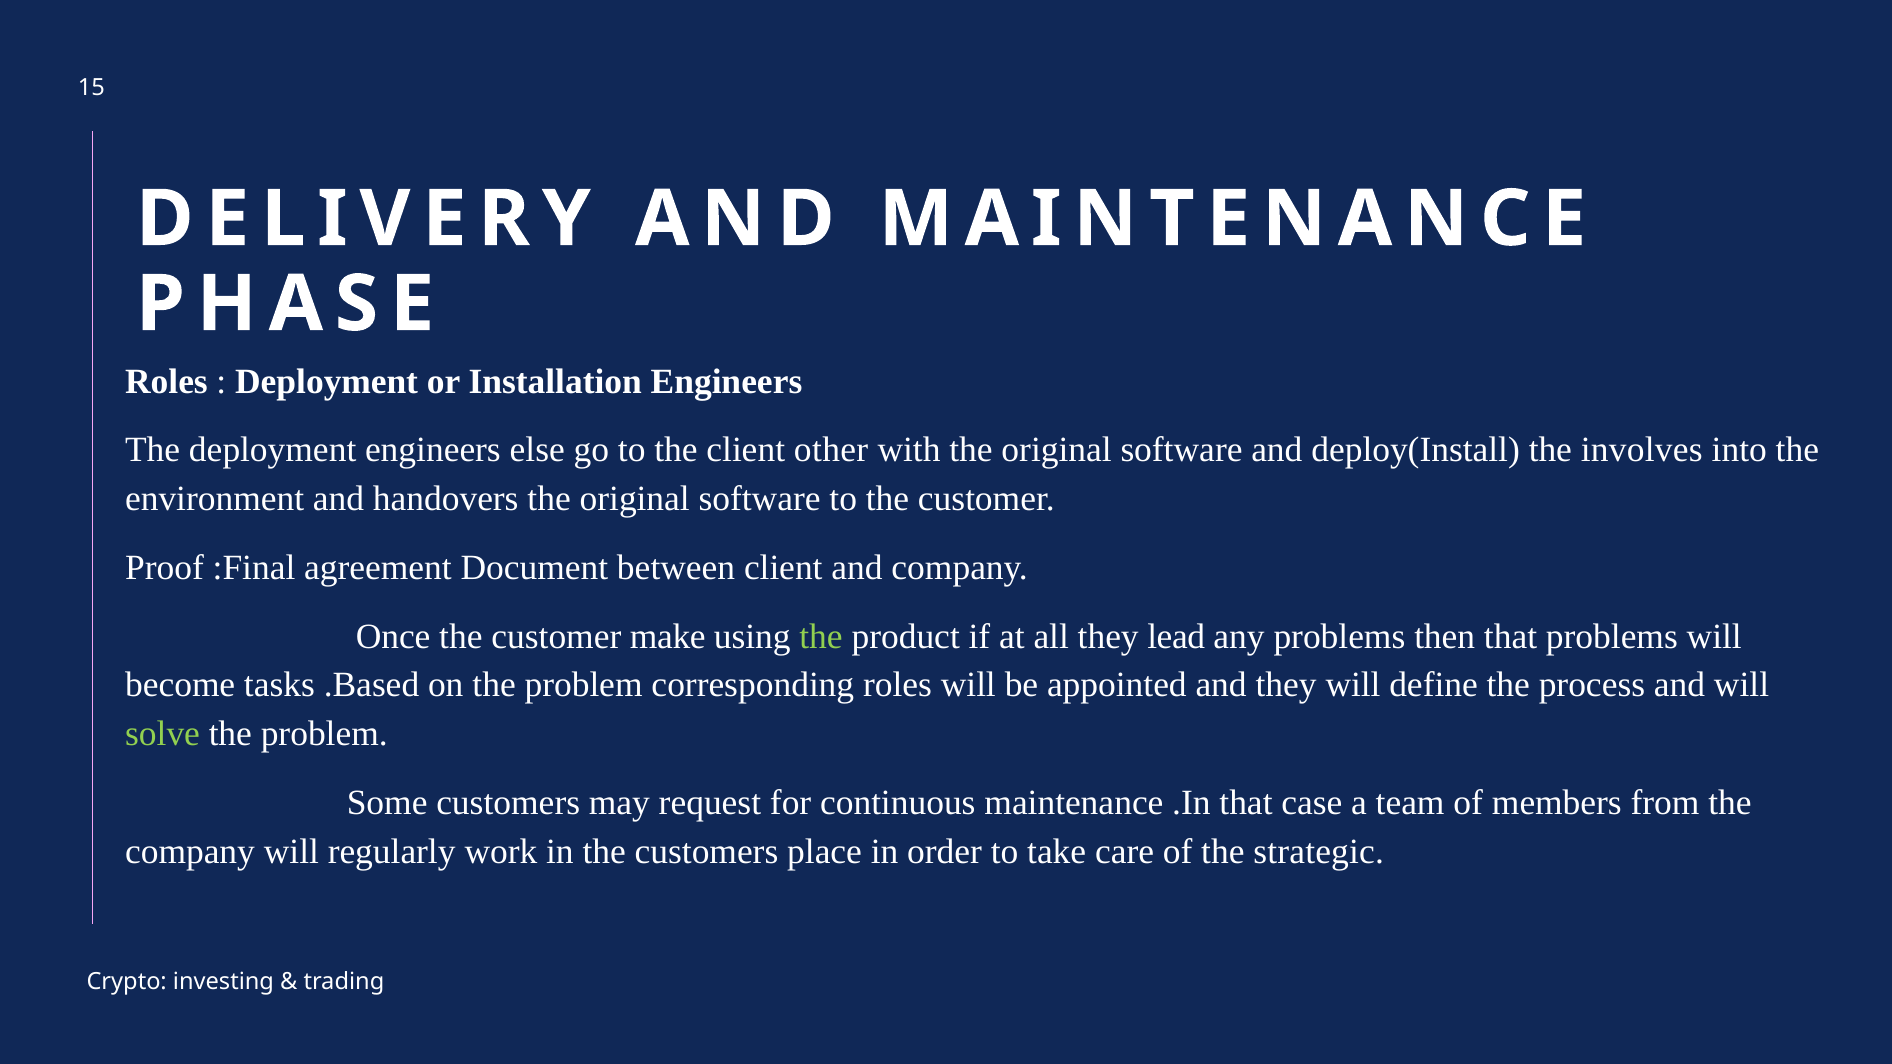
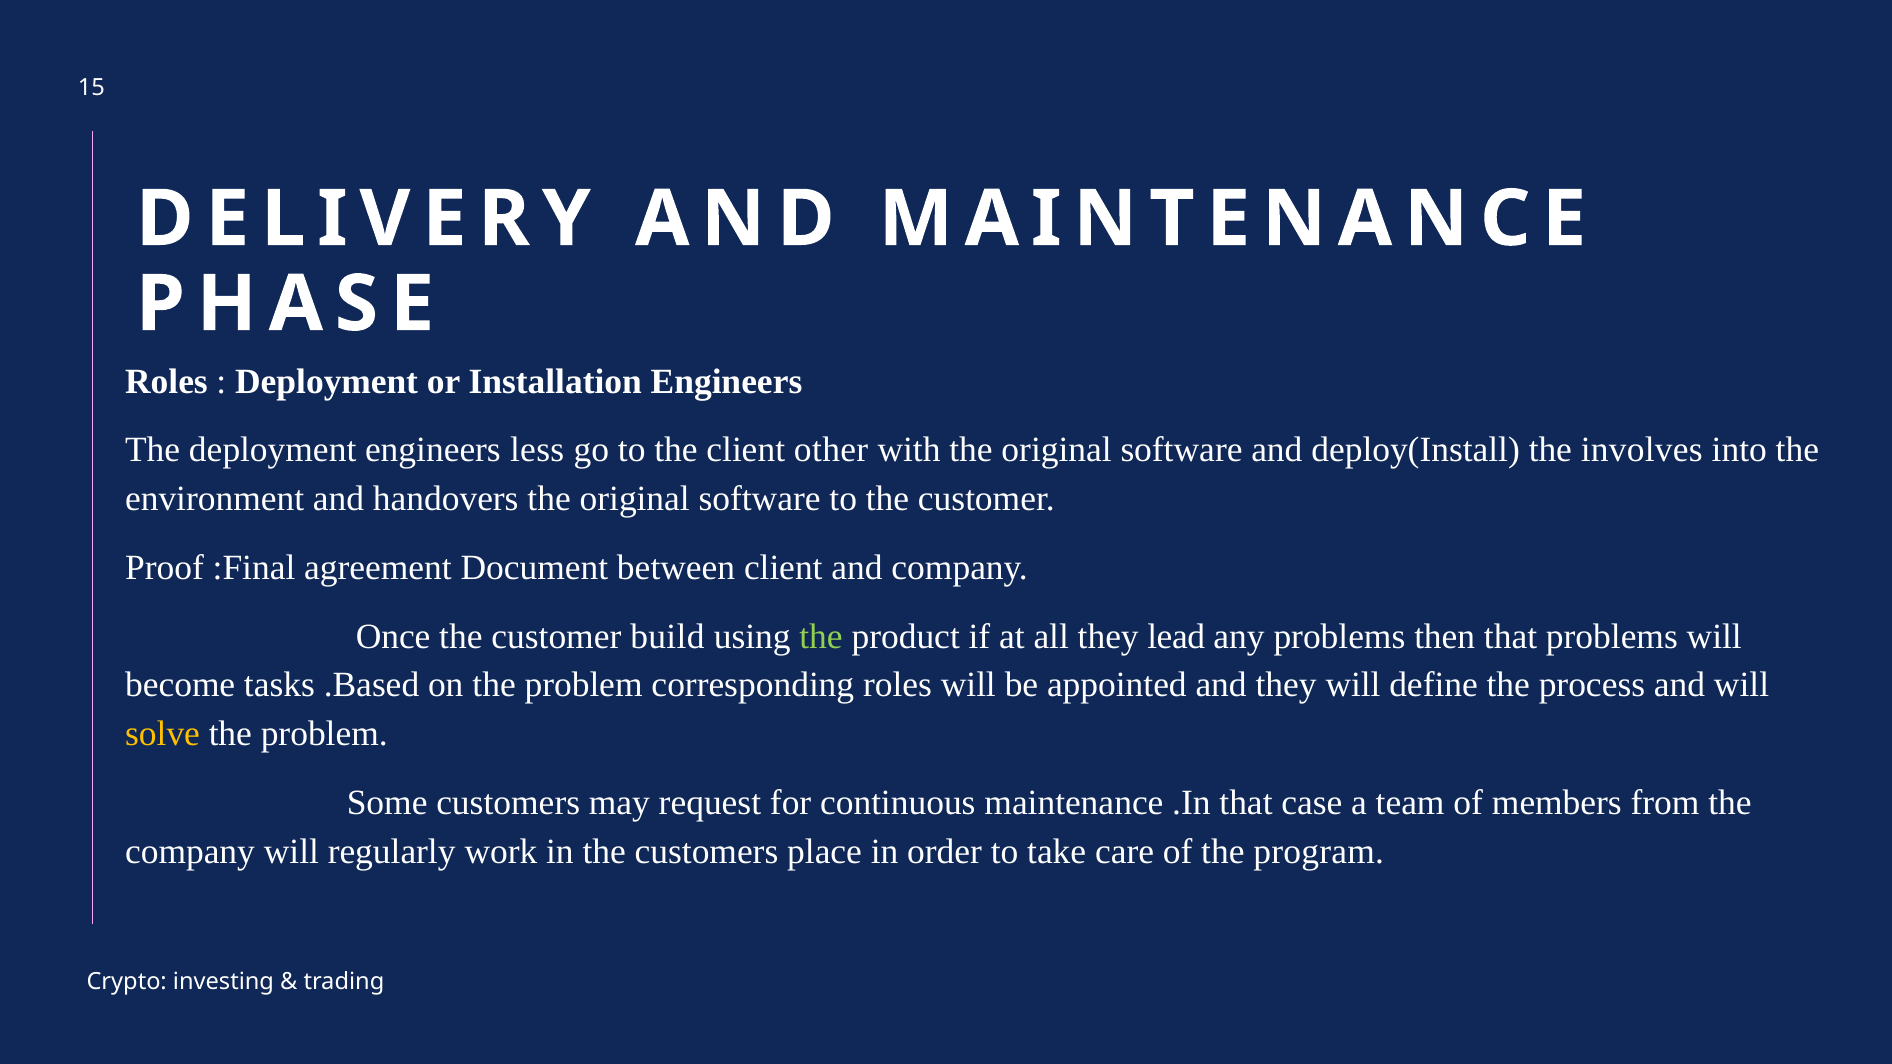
else: else -> less (537, 450)
make: make -> build (667, 636)
solve colour: light green -> yellow (163, 734)
strategic: strategic -> program (1319, 852)
